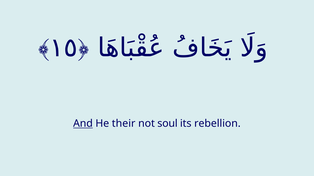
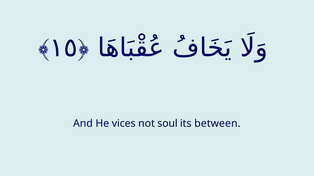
And underline: present -> none (83, 124)
their: their -> vices (124, 124)
rebellion: rebellion -> between (217, 124)
